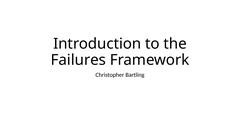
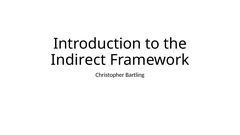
Failures: Failures -> Indirect (78, 60)
